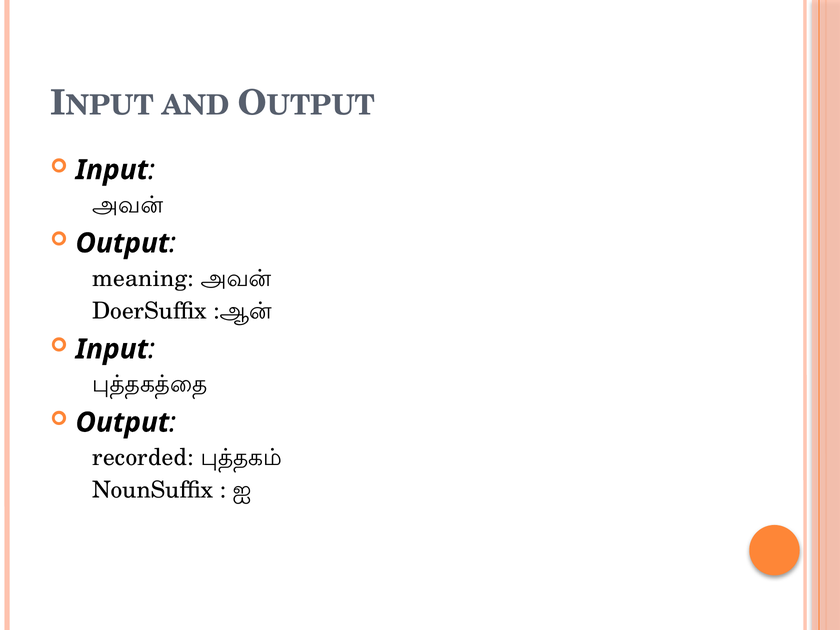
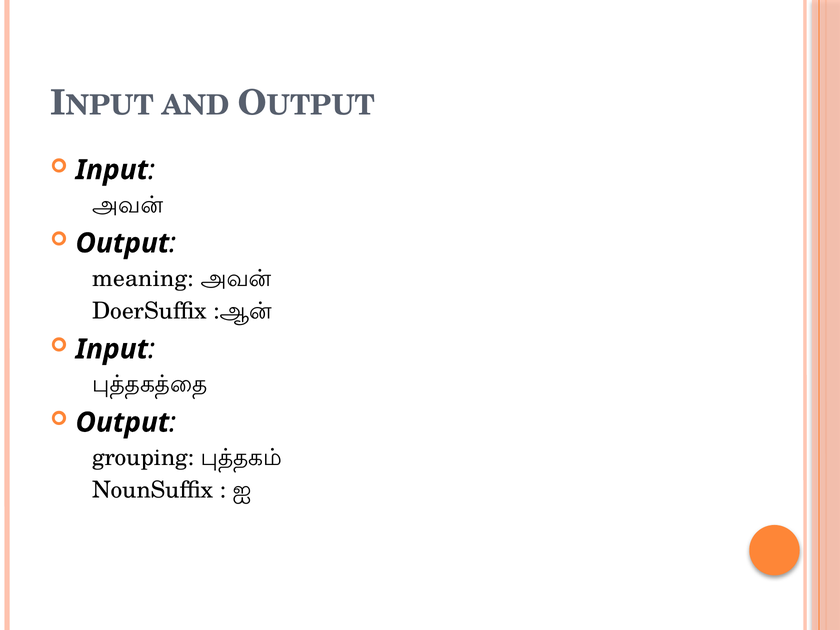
recorded: recorded -> grouping (143, 458)
